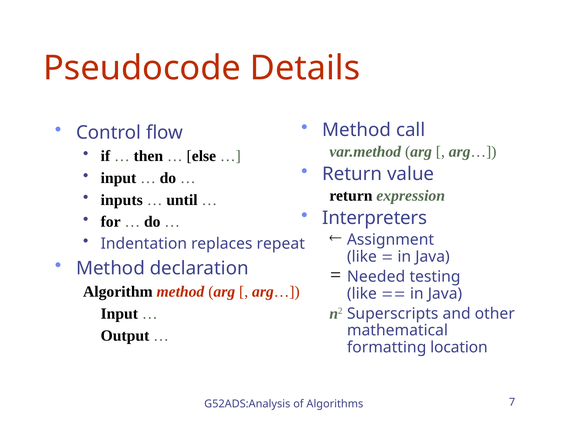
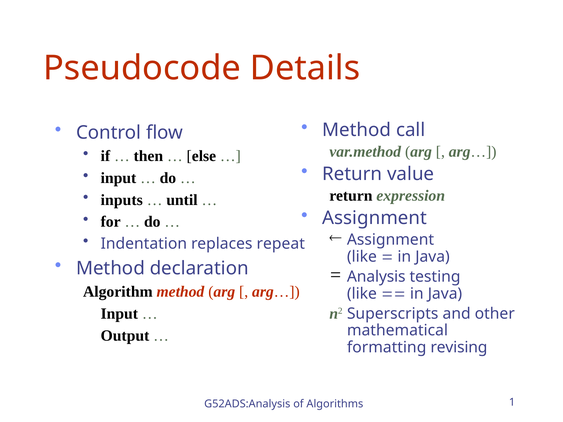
Interpreters: Interpreters -> Assignment (375, 218)
Needed: Needed -> Analysis (376, 277)
location: location -> revising (459, 347)
7: 7 -> 1 (512, 402)
